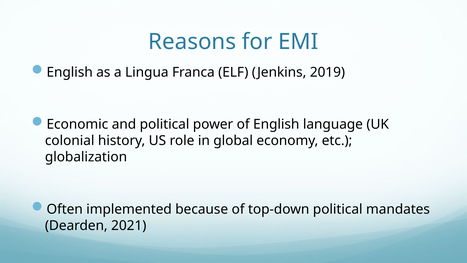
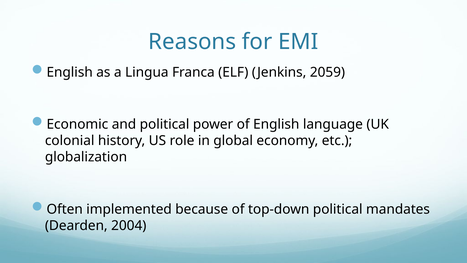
2019: 2019 -> 2059 (327, 72)
2021: 2021 -> 2004 (129, 225)
